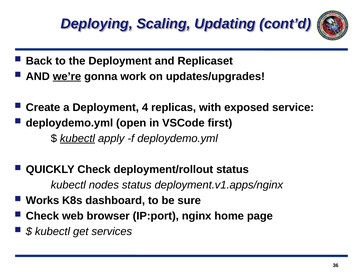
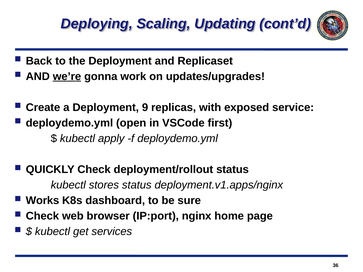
4: 4 -> 9 (145, 107)
kubectl underline: present -> none (77, 139)
nodes: nodes -> stores (104, 185)
